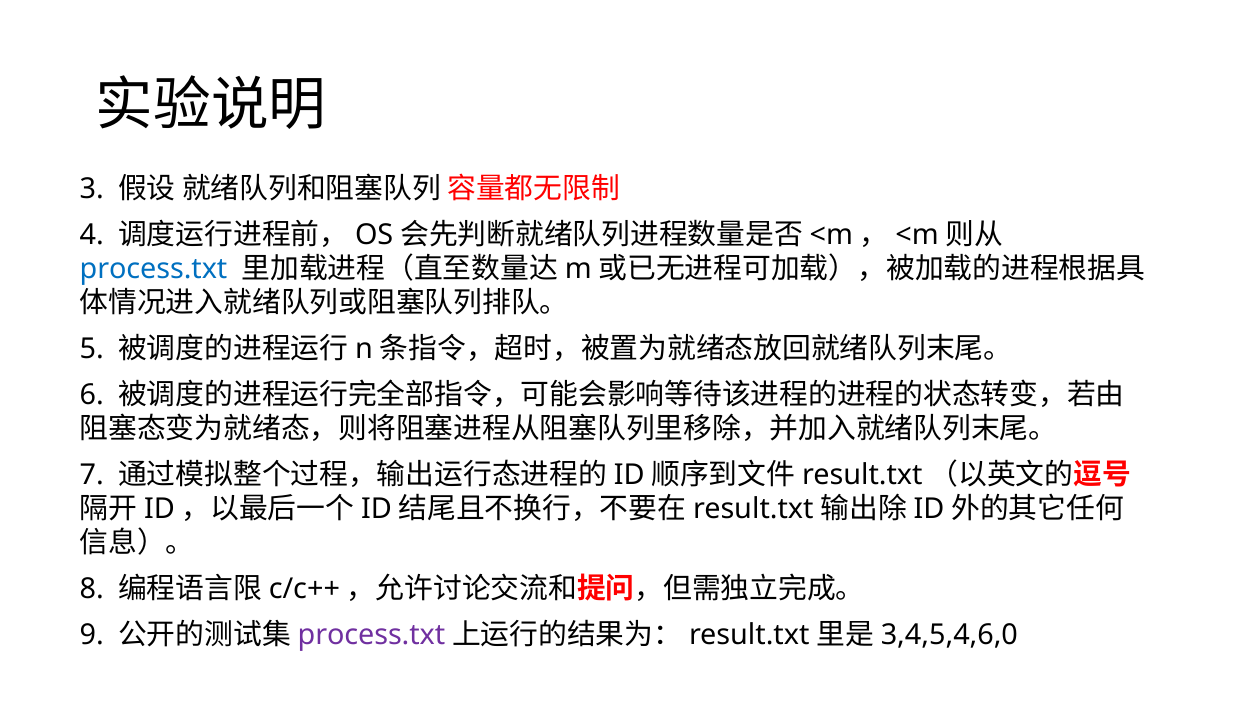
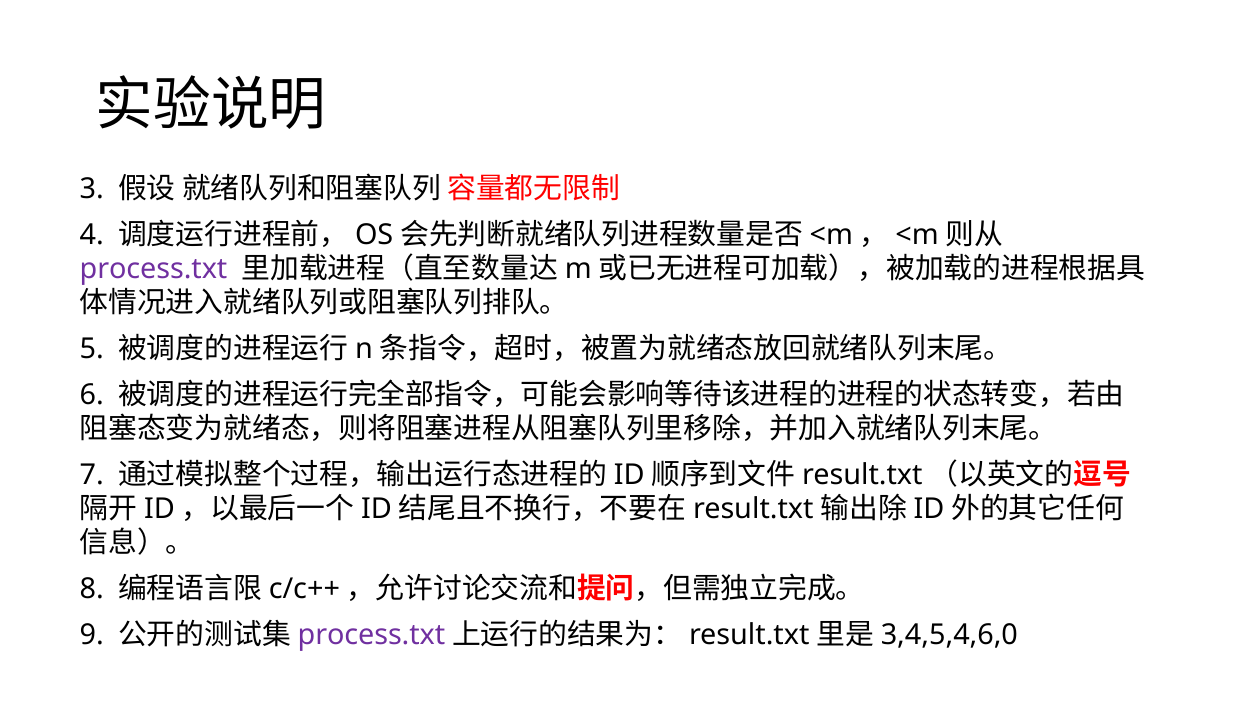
process.txt colour: blue -> purple (154, 269)
